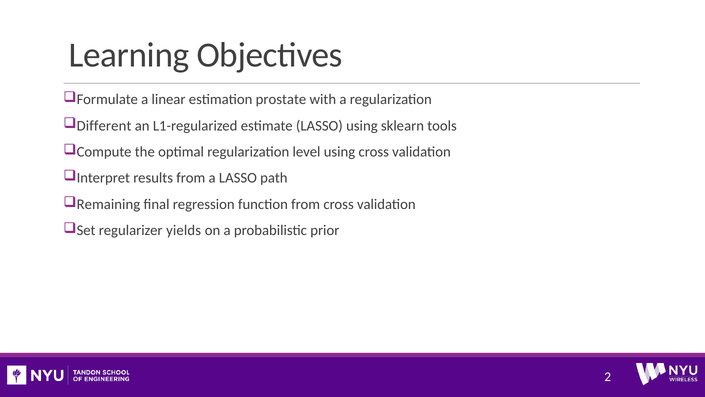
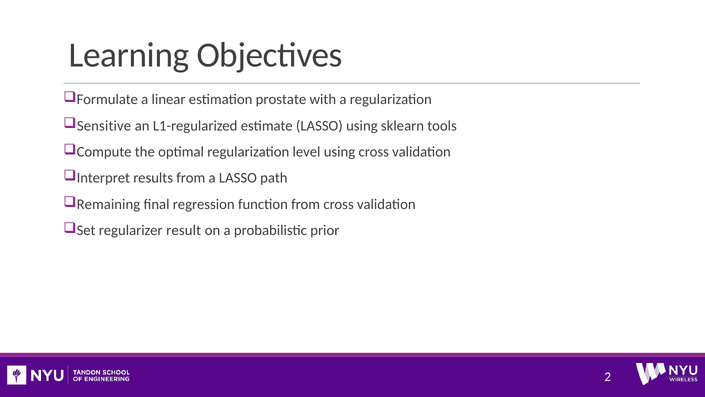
Different: Different -> Sensitive (104, 126)
yields: yields -> result (184, 230)
